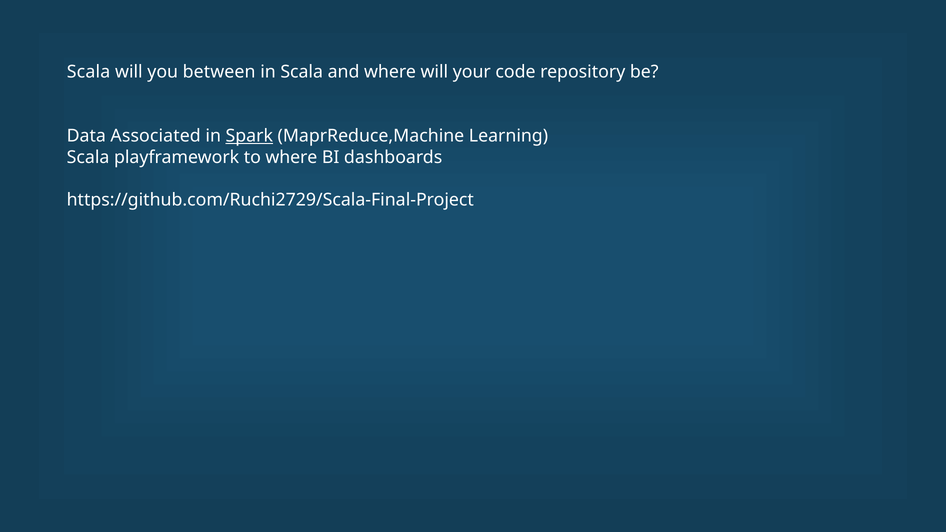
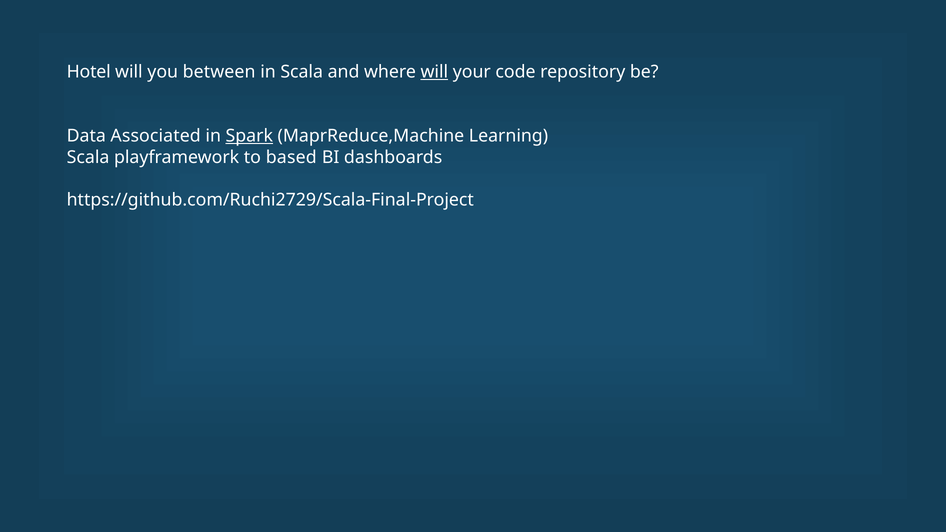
Scala: Scala -> Hotel (89, 72)
will underline: none -> present (434, 72)
to where: where -> based (291, 157)
